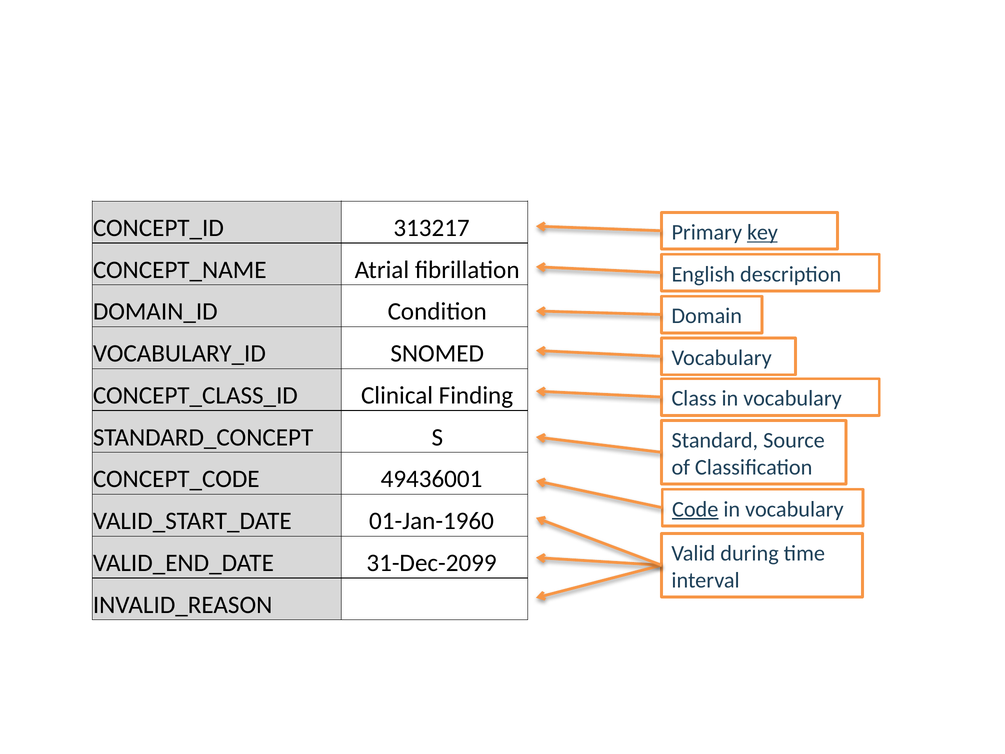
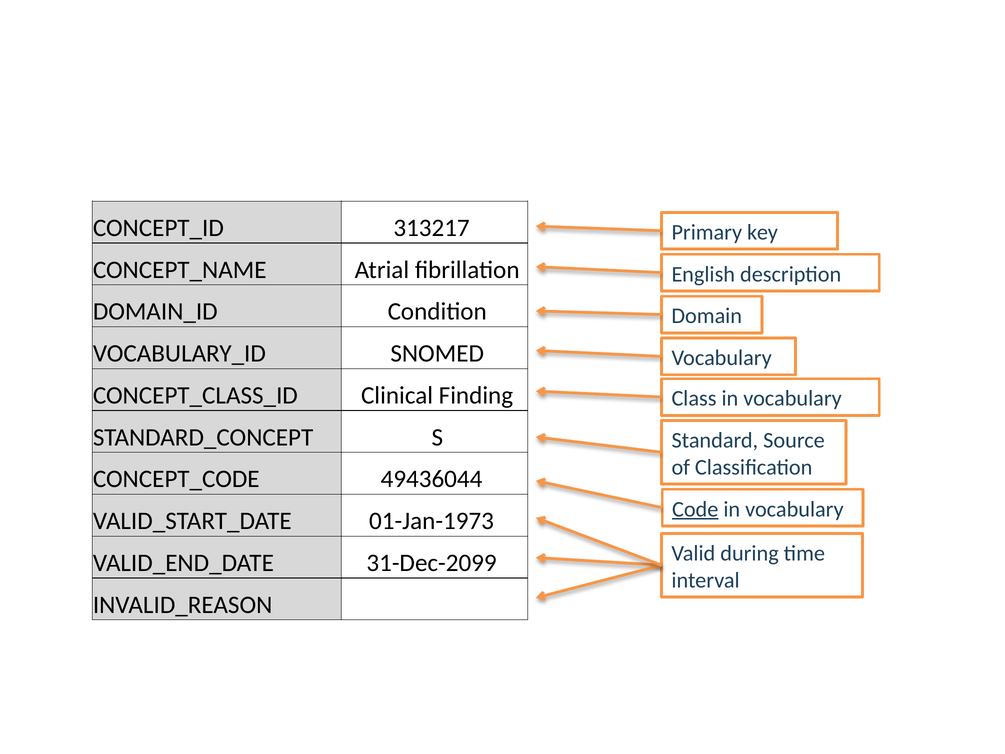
key underline: present -> none (762, 232)
49436001: 49436001 -> 49436044 (432, 479)
01-Jan-1960: 01-Jan-1960 -> 01-Jan-1973 (432, 521)
